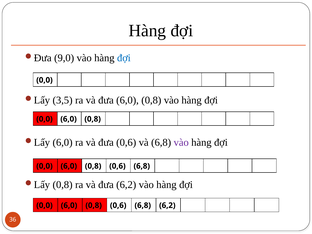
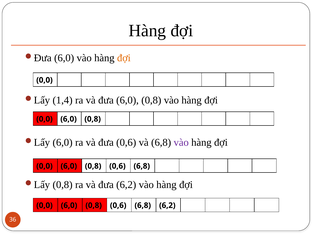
9,0: 9,0 -> 6,0 (64, 58)
đợi colour: blue -> orange (124, 58)
3,5: 3,5 -> 1,4 (63, 100)
